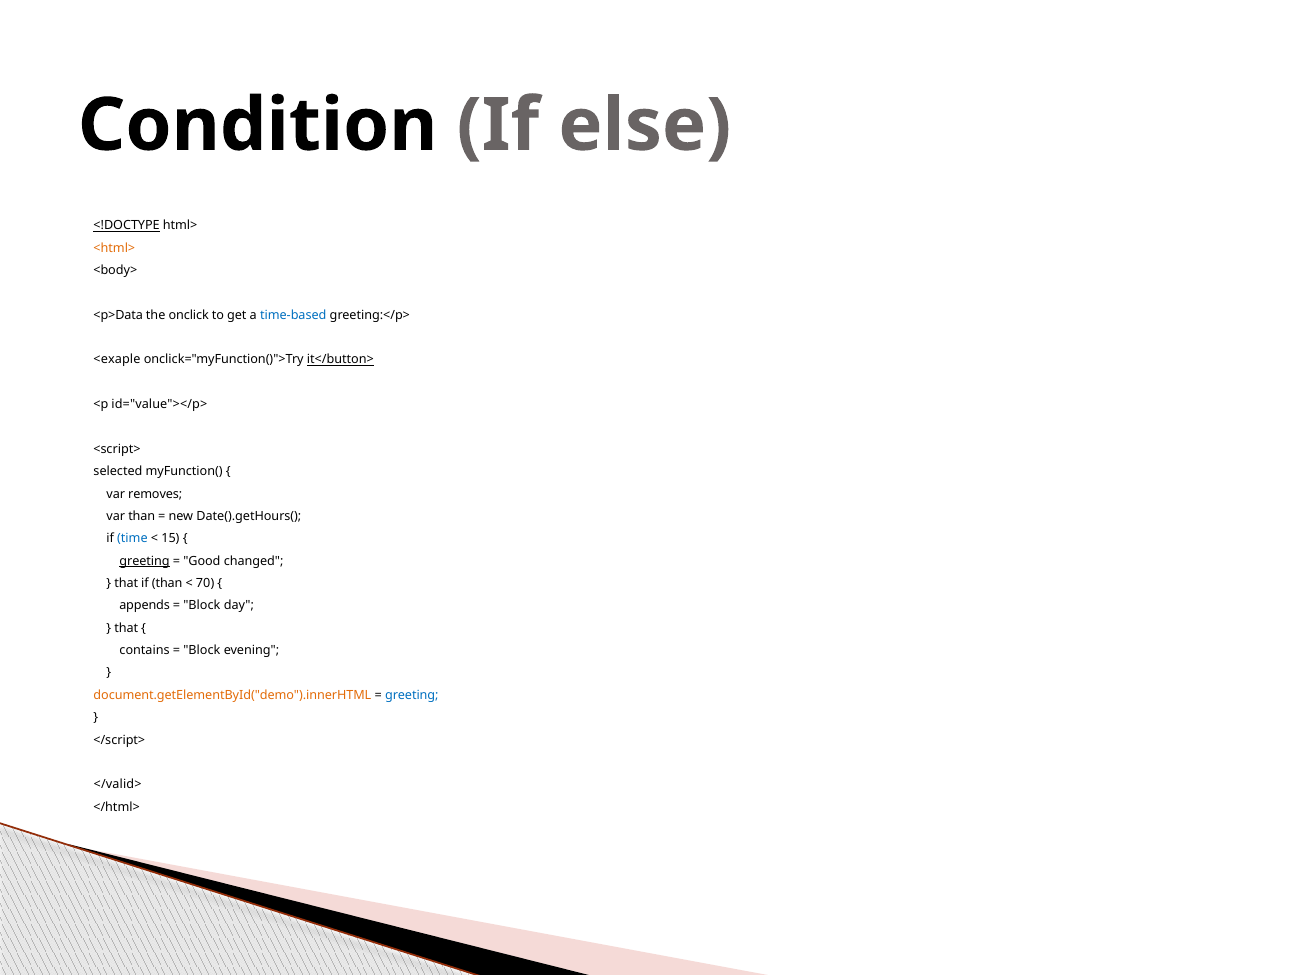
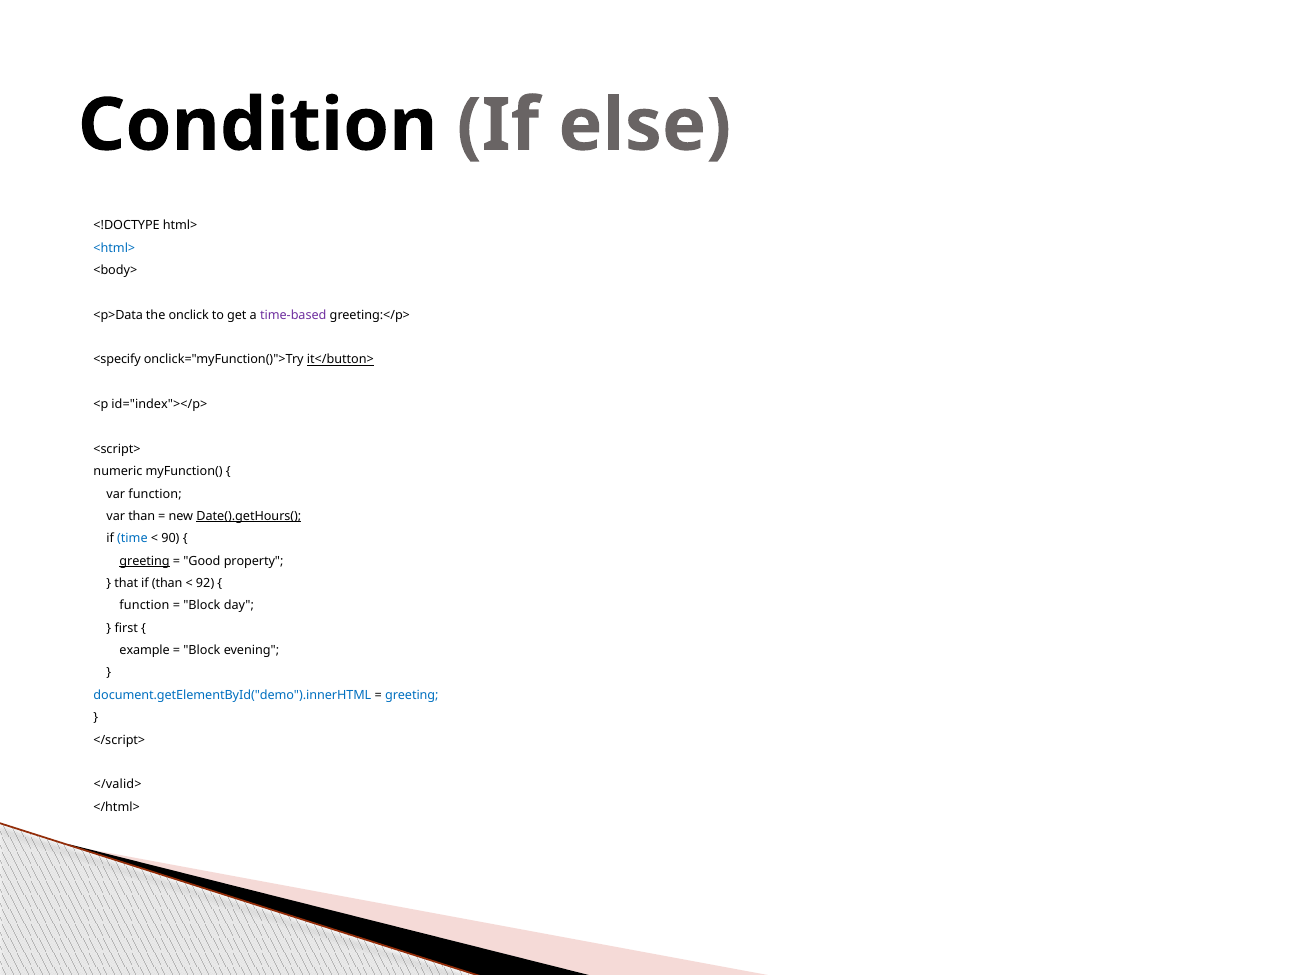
<!DOCTYPE underline: present -> none (127, 226)
<html> colour: orange -> blue (114, 248)
time-based colour: blue -> purple (293, 315)
<exaple: <exaple -> <specify (117, 360)
id="value"></p>: id="value"></p> -> id="index"></p> (159, 405)
selected: selected -> numeric (118, 472)
var removes: removes -> function (155, 494)
Date().getHours( underline: none -> present (249, 517)
15: 15 -> 90 (170, 539)
changed: changed -> property (254, 561)
70: 70 -> 92 (205, 584)
appends: appends -> function (144, 606)
that: that -> first (126, 629)
contains: contains -> example (145, 651)
document.getElementById("demo").innerHTML colour: orange -> blue (232, 696)
